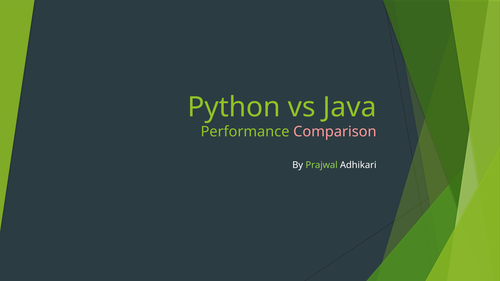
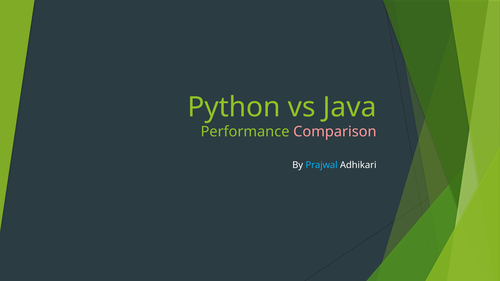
Prajwal colour: light green -> light blue (322, 165)
